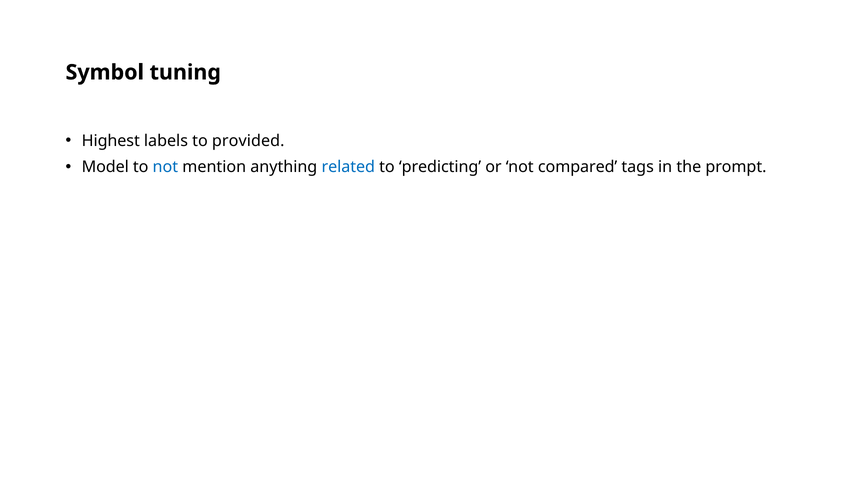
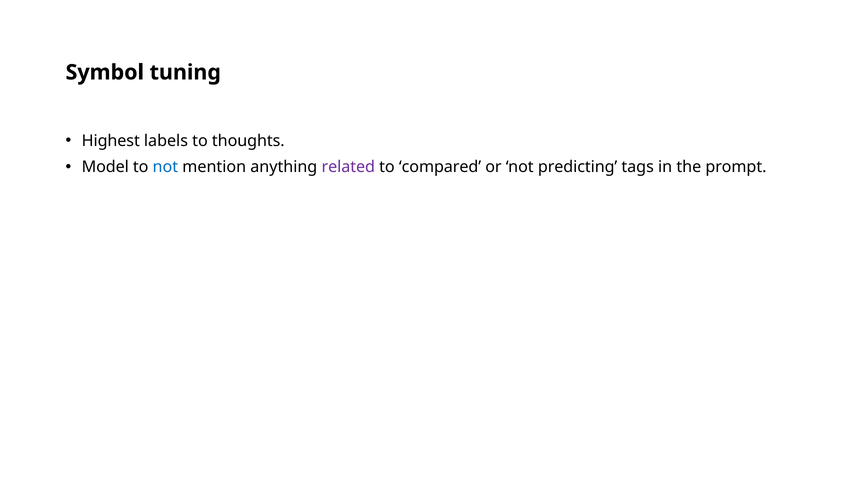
provided: provided -> thoughts (248, 141)
related colour: blue -> purple (348, 167)
predicting: predicting -> compared (440, 167)
compared: compared -> predicting (578, 167)
